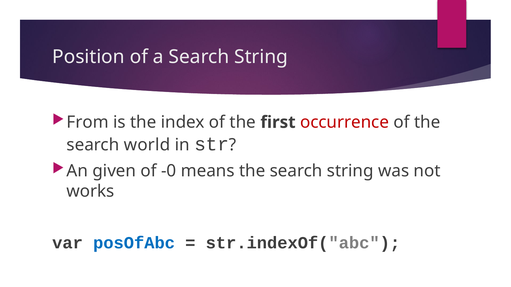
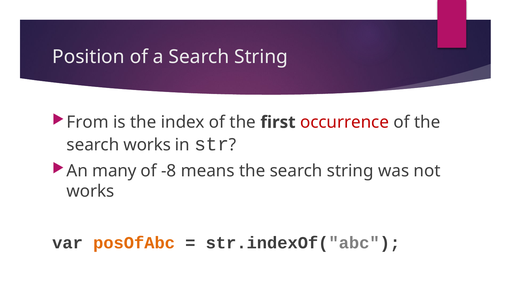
search world: world -> works (147, 145)
given: given -> many (114, 171)
-0: -0 -> -8 (169, 171)
posOfAbc colour: blue -> orange (134, 243)
